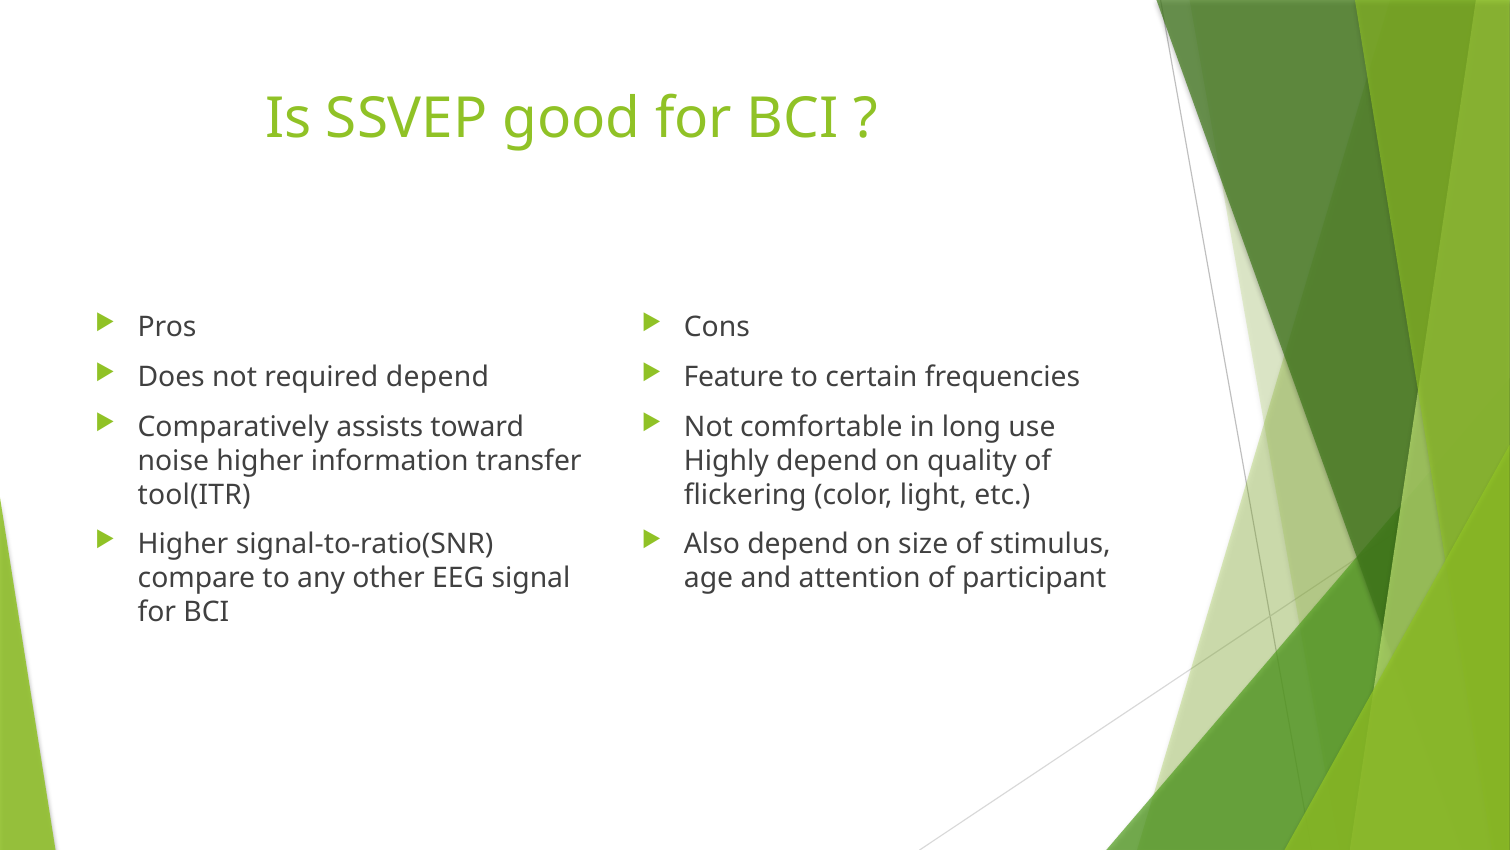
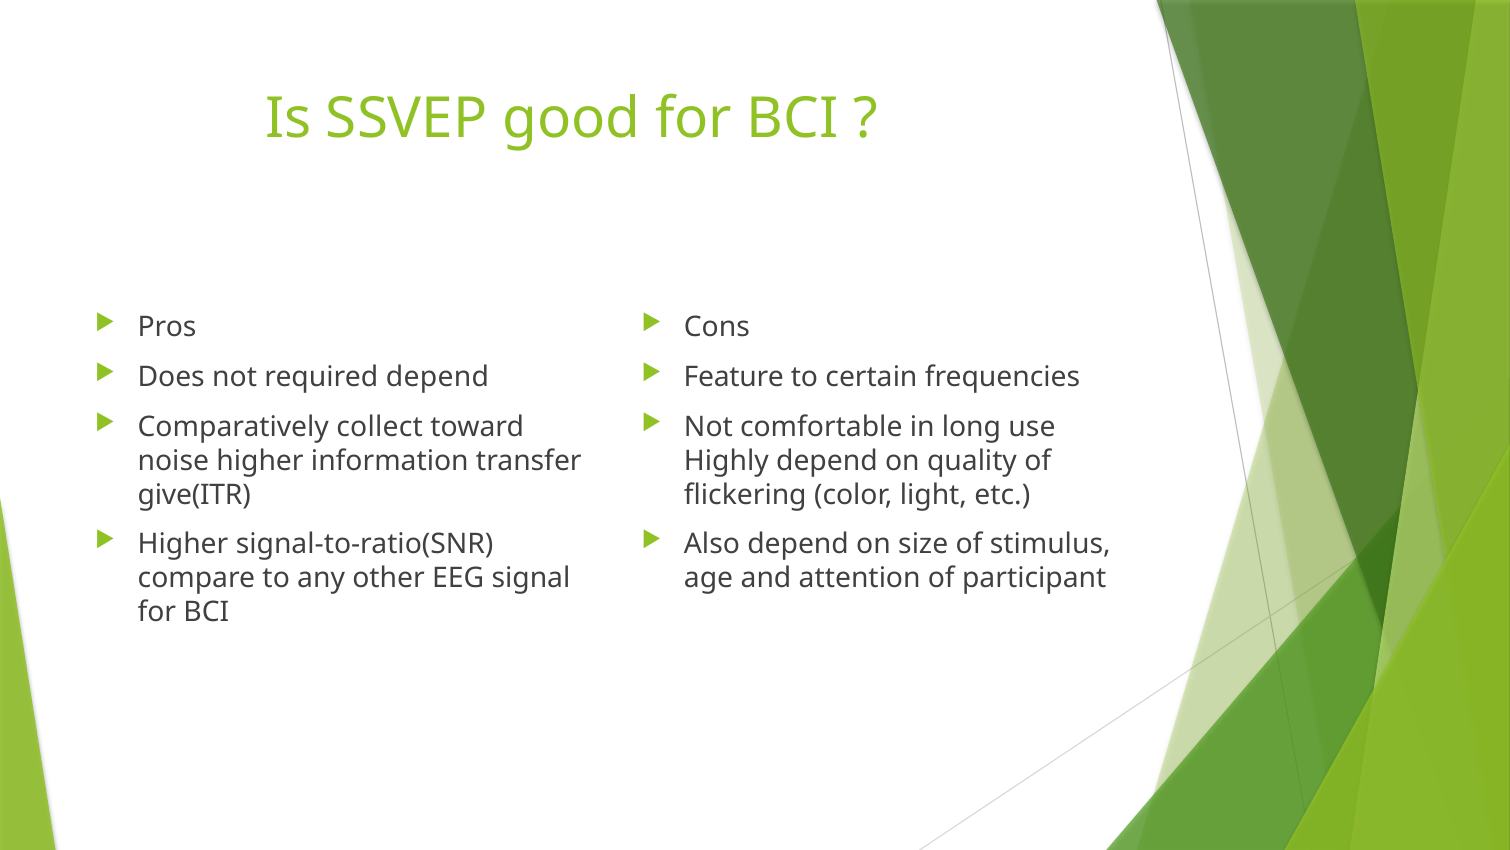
assists: assists -> collect (380, 426)
tool(ITR: tool(ITR -> give(ITR (194, 494)
